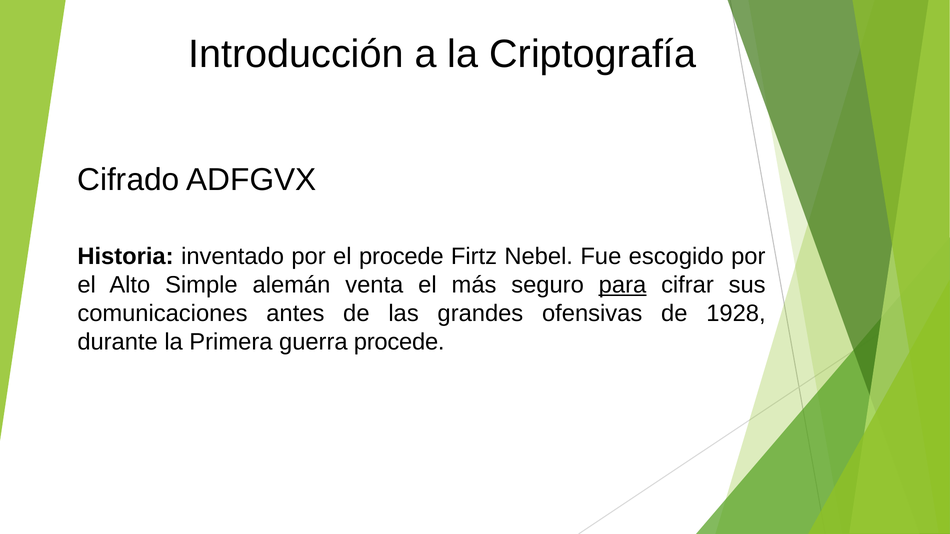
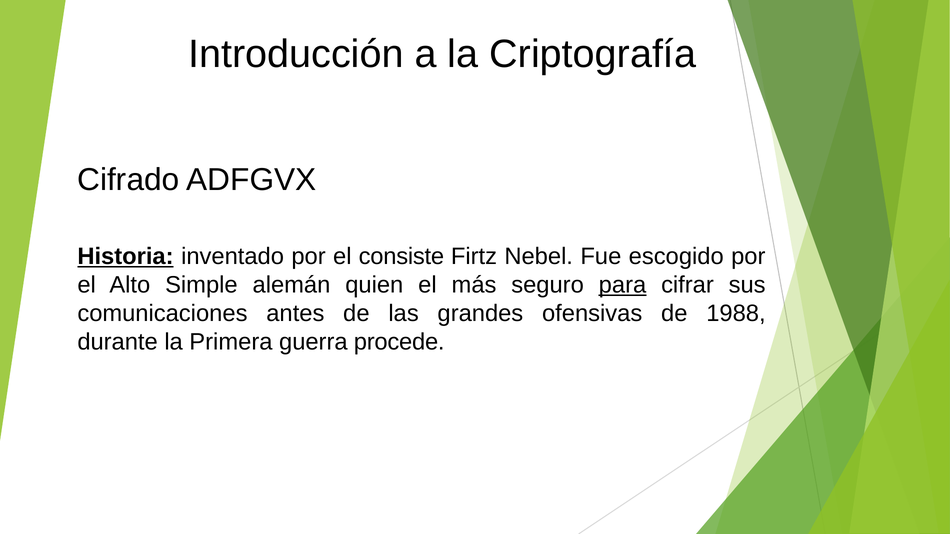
Historia underline: none -> present (125, 257)
el procede: procede -> consiste (401, 257)
venta: venta -> quien (374, 285)
1928: 1928 -> 1988 (736, 314)
